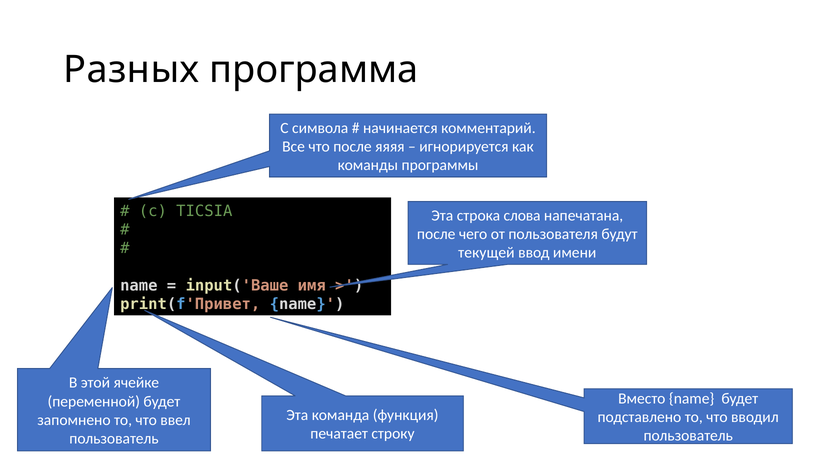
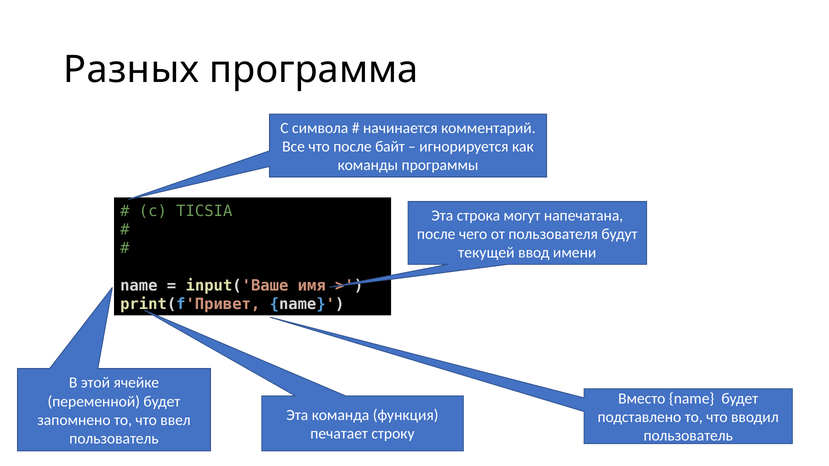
яяяя: яяяя -> байт (390, 147)
слова: слова -> могут (522, 216)
